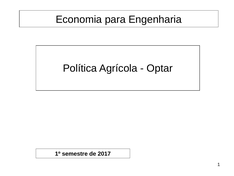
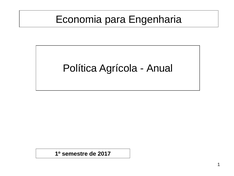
Optar: Optar -> Anual (160, 68)
